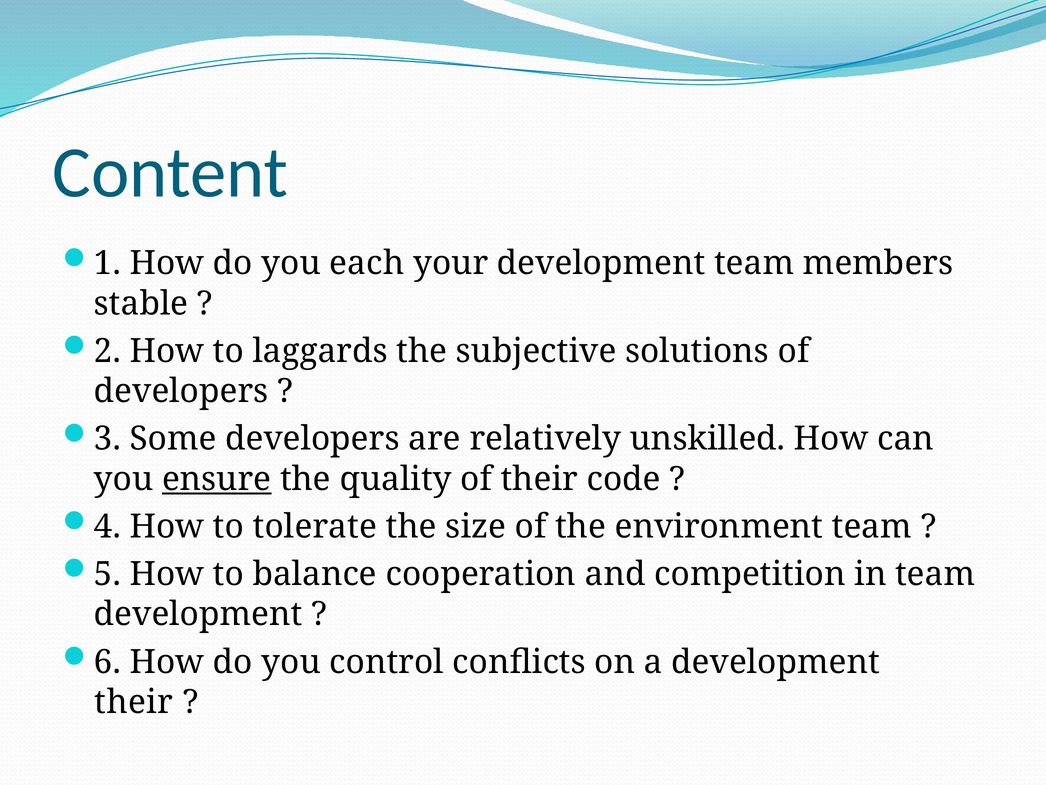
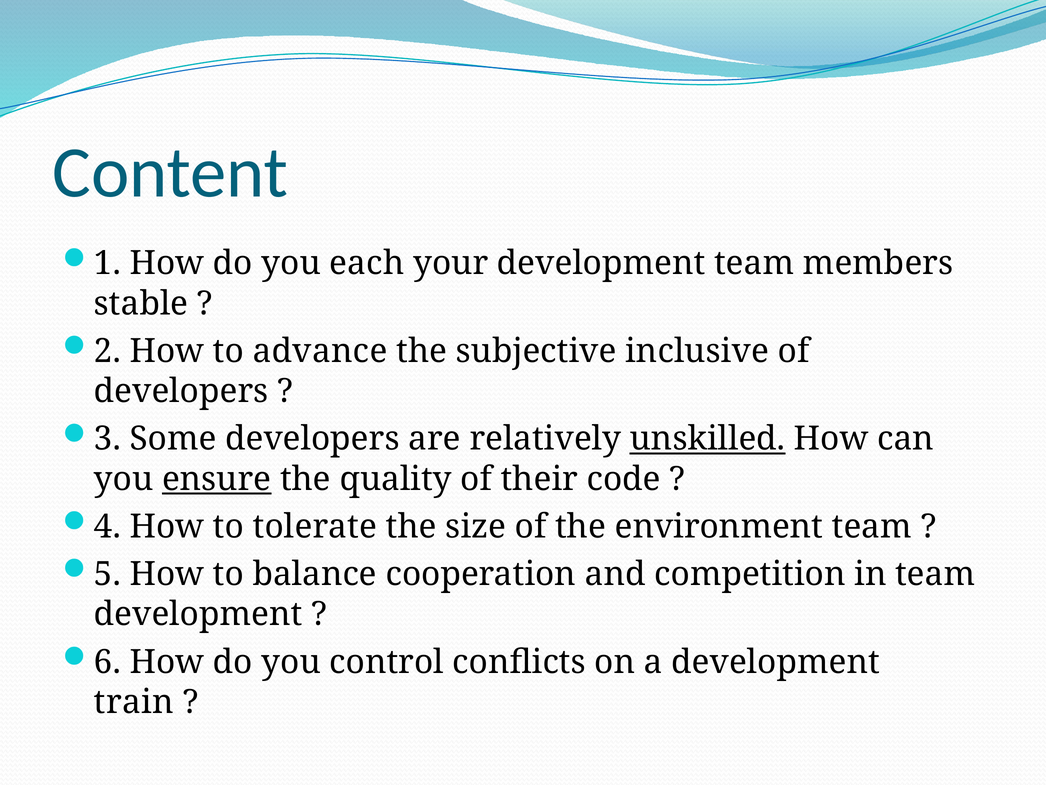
laggards: laggards -> advance (320, 351)
solutions: solutions -> inclusive (697, 351)
unskilled underline: none -> present (708, 439)
their: their -> train (134, 702)
